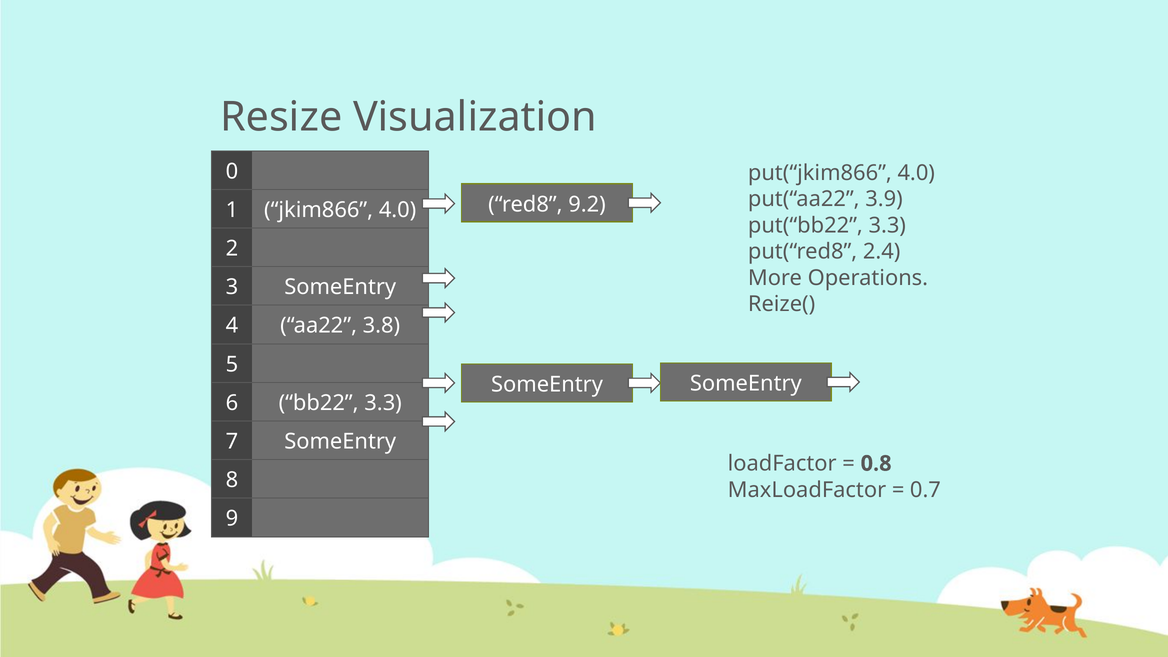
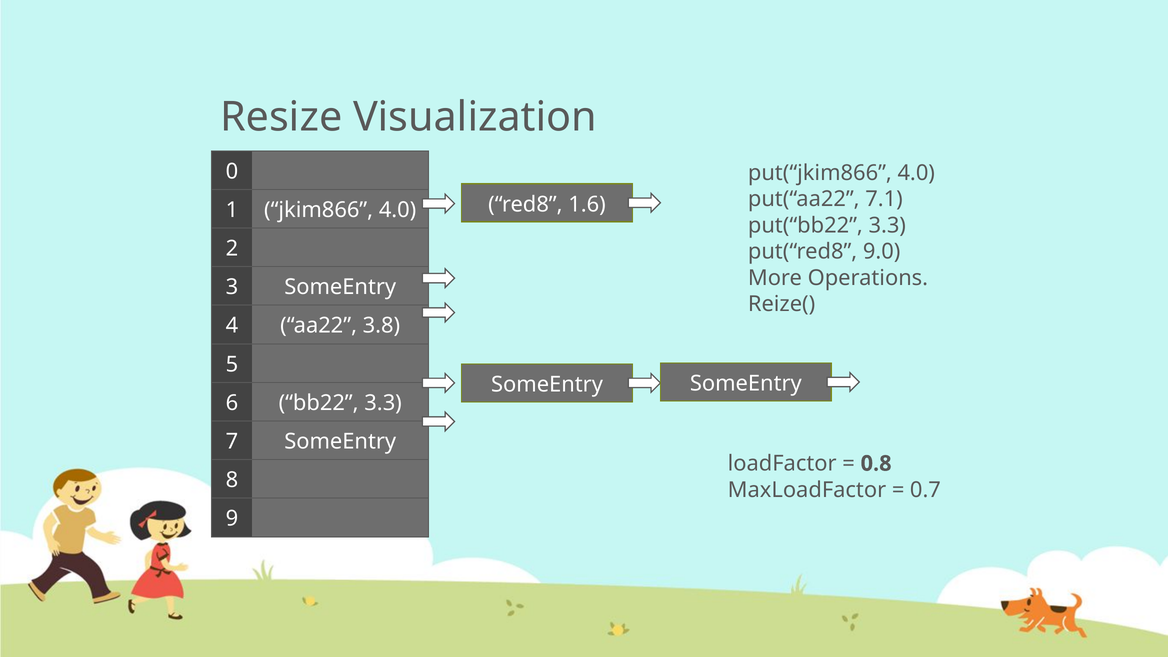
3.9: 3.9 -> 7.1 (884, 199)
9.2: 9.2 -> 1.6 (587, 204)
2.4: 2.4 -> 9.0 (882, 252)
